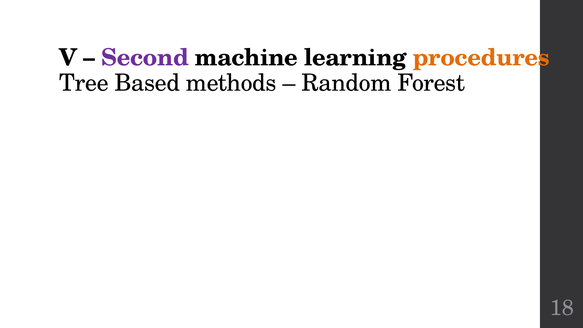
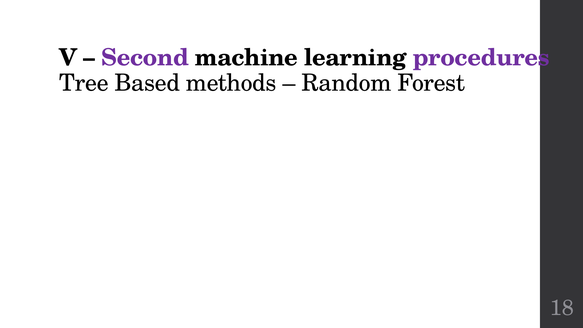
procedures colour: orange -> purple (481, 58)
